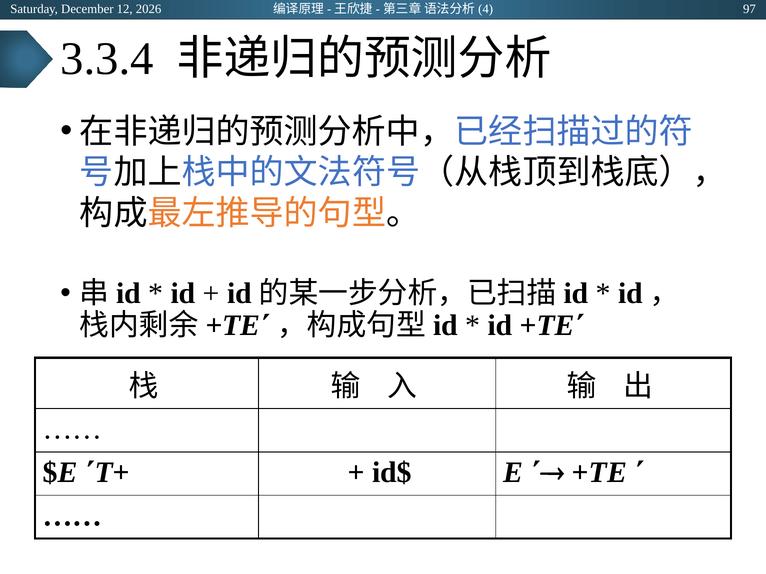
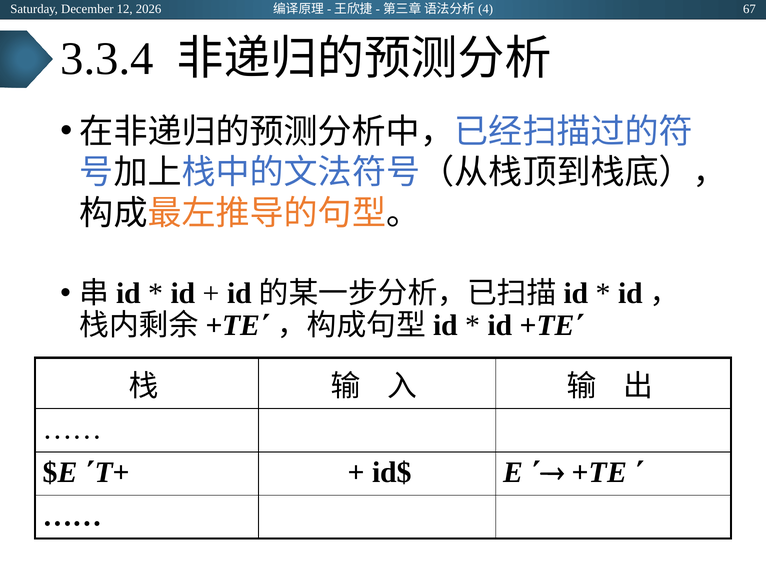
97: 97 -> 67 (749, 9)
